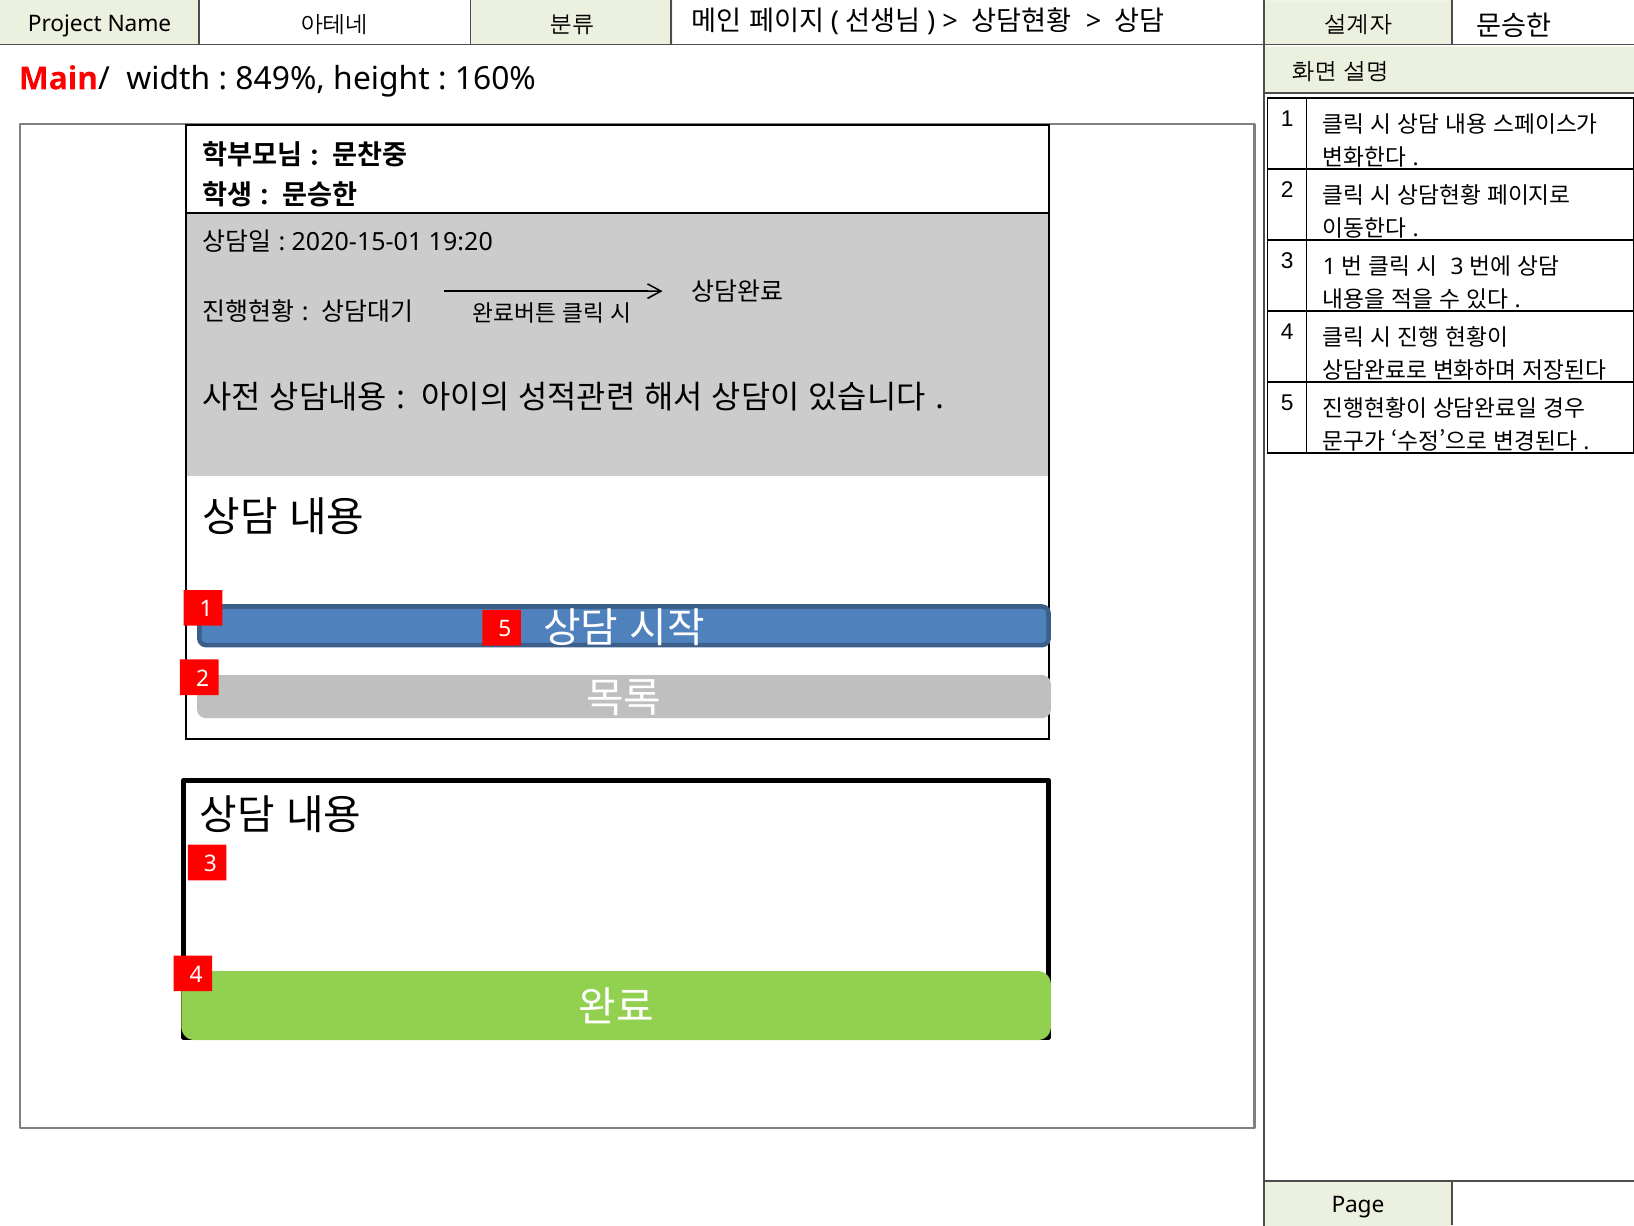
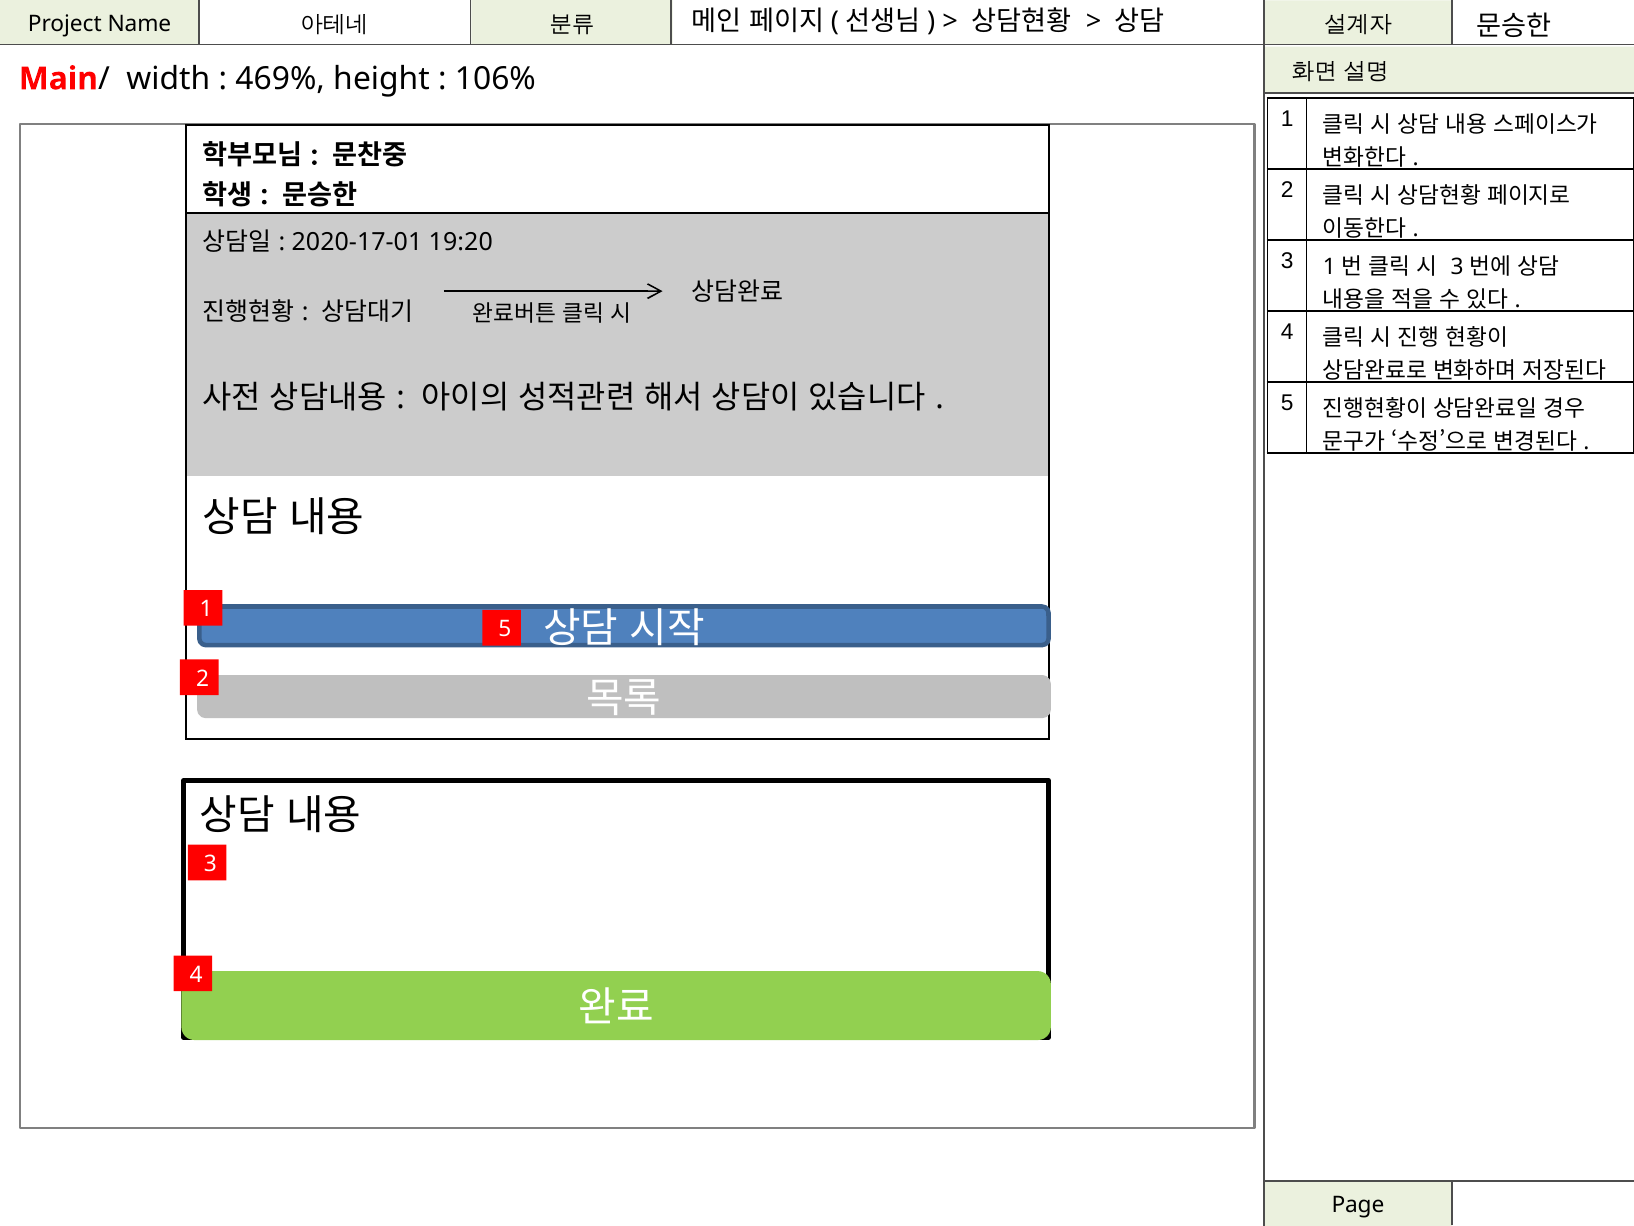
849%: 849% -> 469% (280, 79)
160%: 160% -> 106% (495, 79)
2020-15-01: 2020-15-01 -> 2020-17-01 (357, 242)
